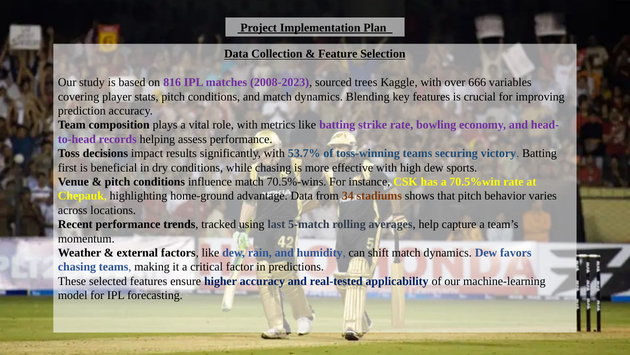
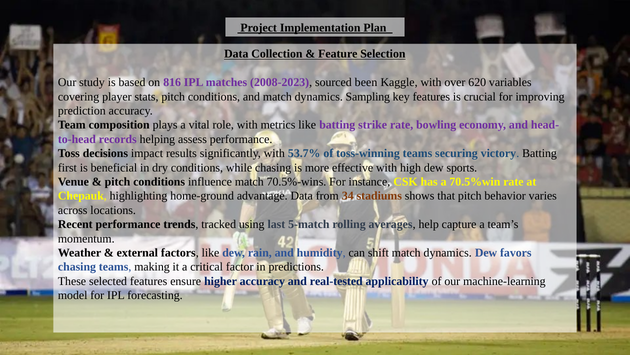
trees: trees -> been (366, 82)
666: 666 -> 620 (477, 82)
Blending: Blending -> Sampling (368, 96)
